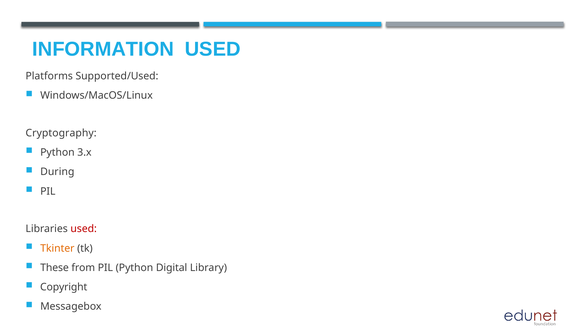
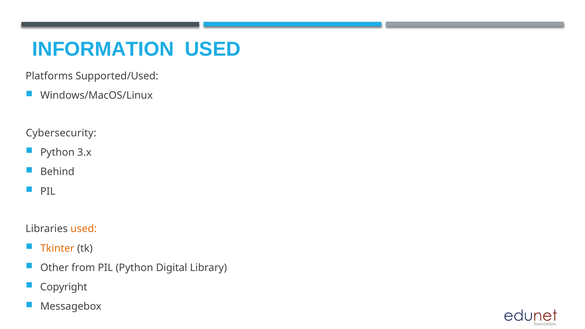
Cryptography: Cryptography -> Cybersecurity (61, 133)
During: During -> Behind (57, 172)
used colour: red -> orange (84, 229)
These: These -> Other (54, 268)
